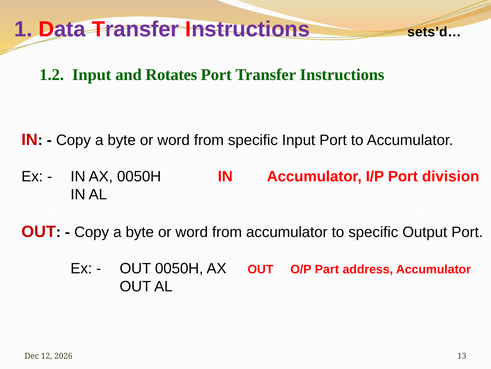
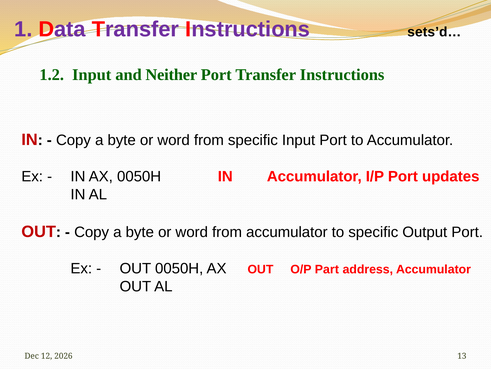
Rotates: Rotates -> Neither (171, 75)
division: division -> updates (451, 176)
